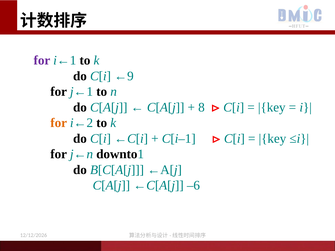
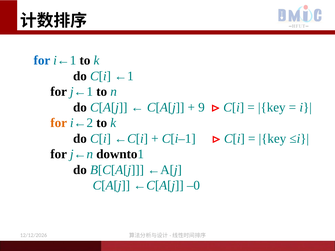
for colour: purple -> blue (42, 60)
←9: ←9 -> ←1 (124, 76)
8: 8 -> 9 (201, 107)
–6: –6 -> –0 (193, 186)
